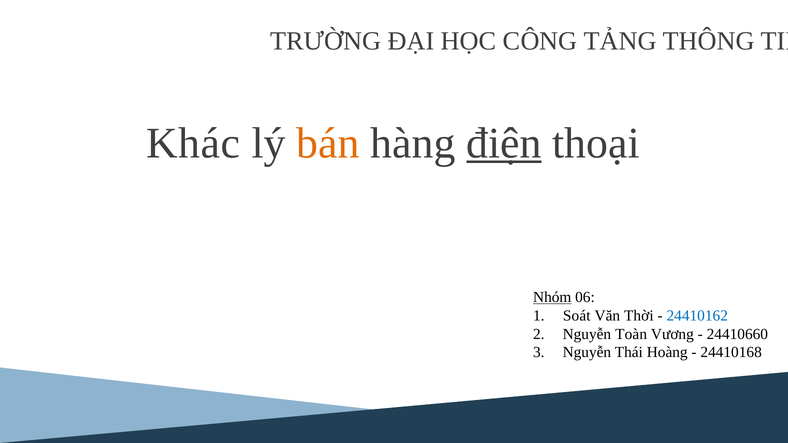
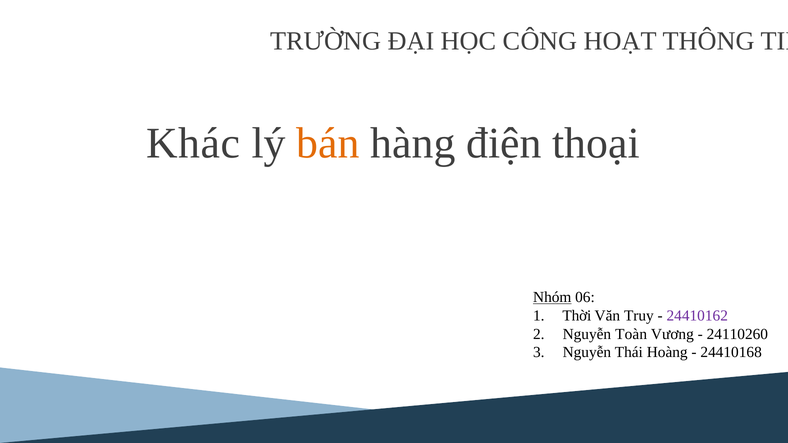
TẢNG: TẢNG -> HOẠT (620, 41)
điện underline: present -> none (504, 143)
Soát: Soát -> Thời (577, 316)
Thời: Thời -> Truy (639, 316)
24410162 colour: blue -> purple (697, 316)
24410660: 24410660 -> 24110260 (737, 334)
